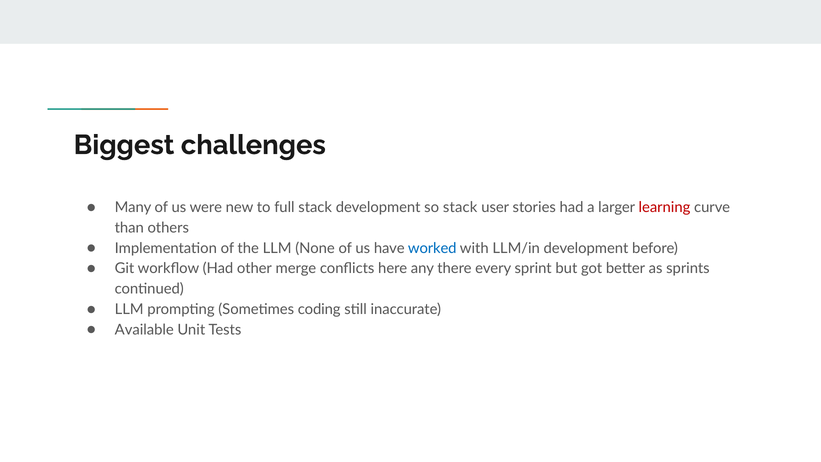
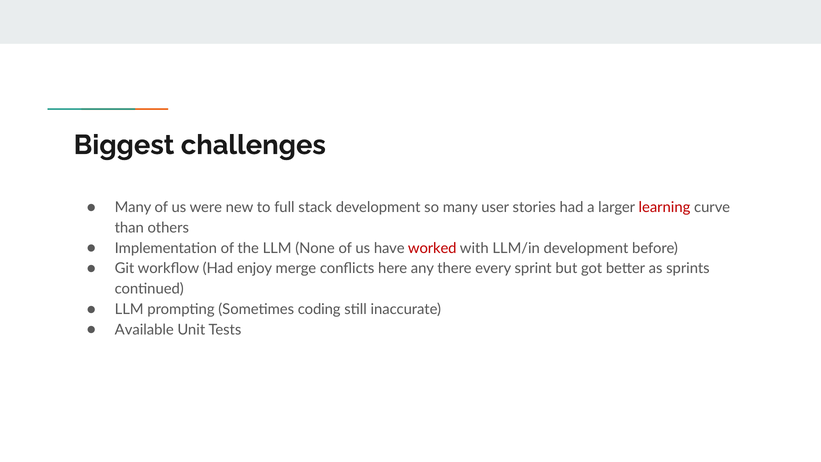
so stack: stack -> many (460, 207)
worked colour: blue -> red (432, 248)
other: other -> enjoy (254, 268)
